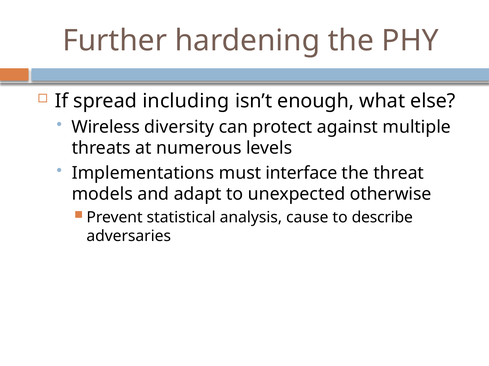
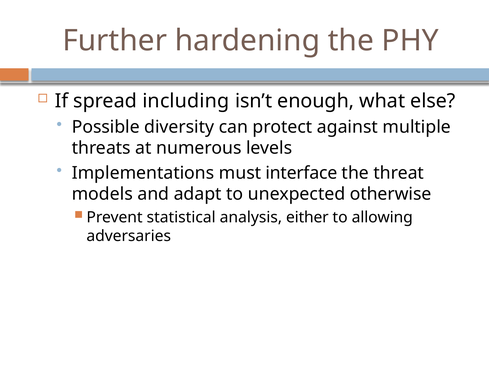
Wireless: Wireless -> Possible (106, 127)
cause: cause -> either (307, 218)
describe: describe -> allowing (382, 218)
